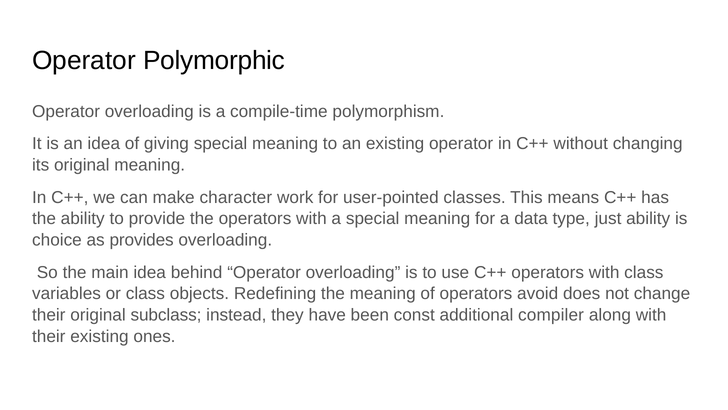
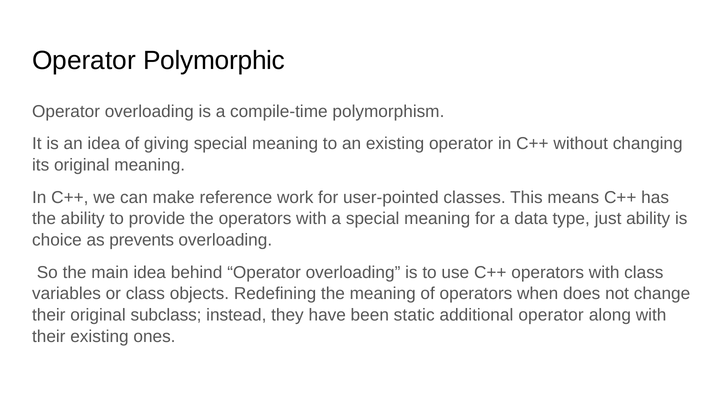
character: character -> reference (236, 197)
provides: provides -> prevents (142, 240)
avoid: avoid -> when (538, 293)
const: const -> static (414, 315)
additional compiler: compiler -> operator (551, 315)
